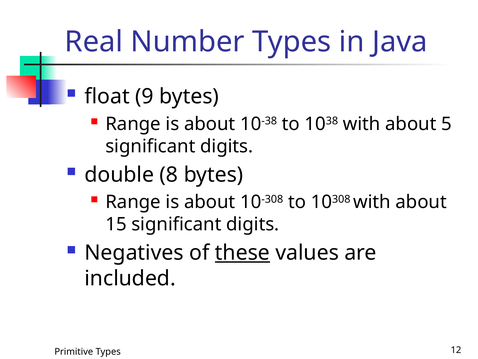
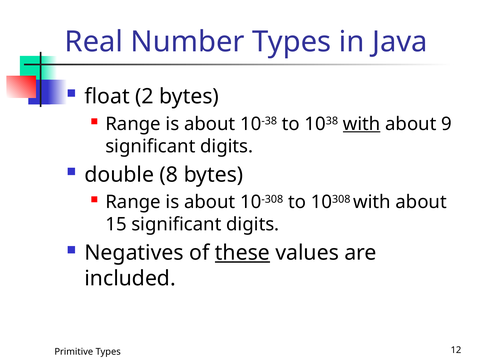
9: 9 -> 2 (145, 96)
with underline: none -> present (362, 124)
5: 5 -> 9 (447, 124)
